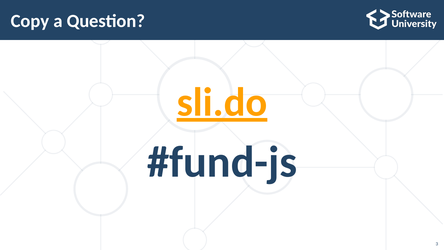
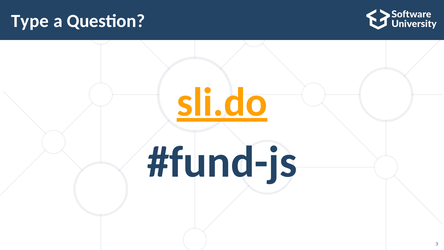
Copy: Copy -> Type (30, 21)
